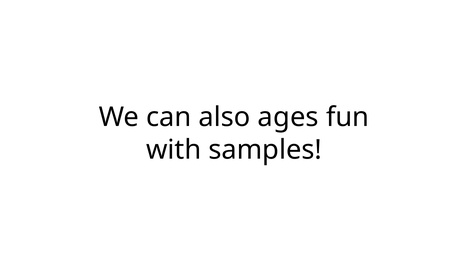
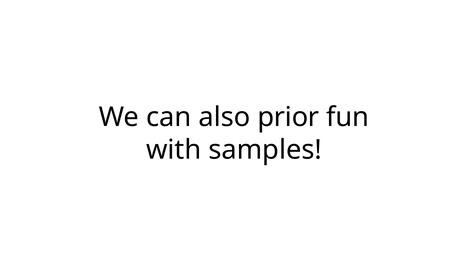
ages: ages -> prior (288, 117)
